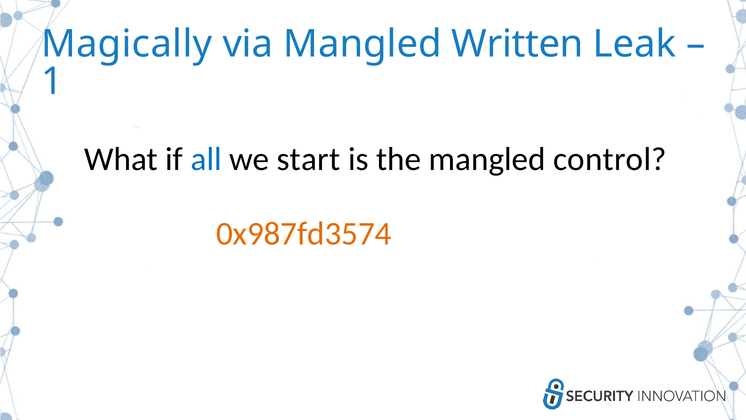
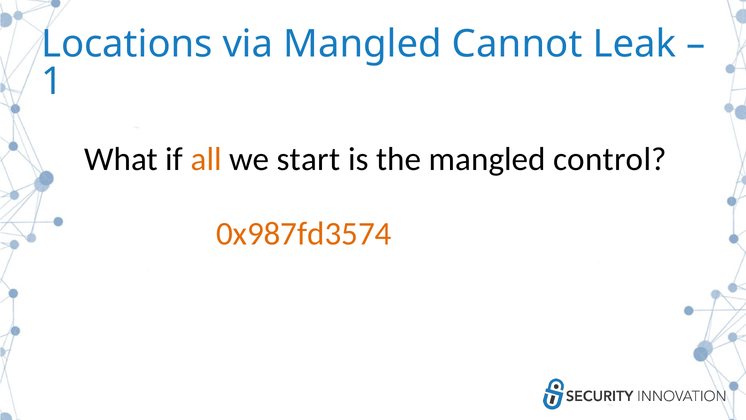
Magically: Magically -> Locations (127, 44)
Written: Written -> Cannot (517, 44)
all colour: blue -> orange (206, 159)
